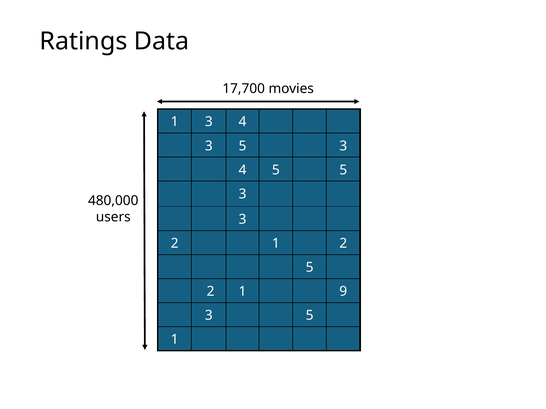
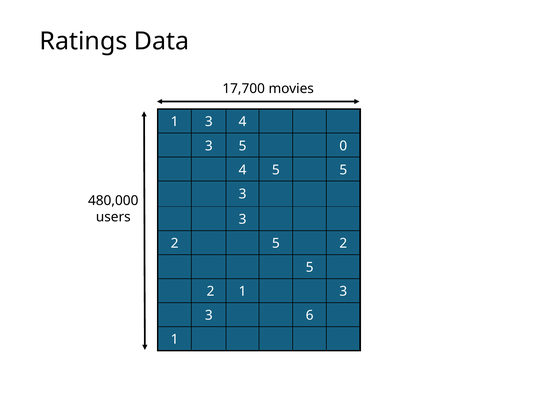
3 5 3: 3 -> 0 (343, 146)
1: 1 -> 5 (276, 244)
2 1 9: 9 -> 3 (343, 292)
5: 5 -> 6 (310, 316)
